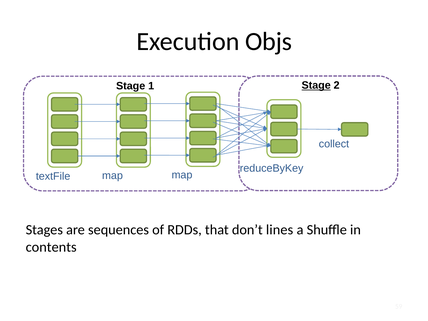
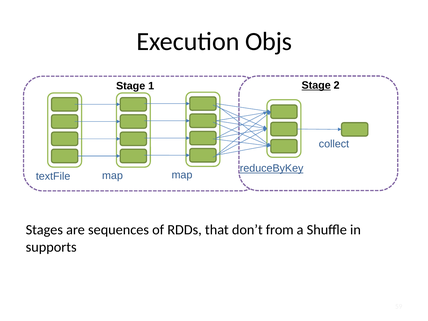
reduceByKey underline: none -> present (272, 168)
lines: lines -> from (280, 230)
contents: contents -> supports (51, 247)
